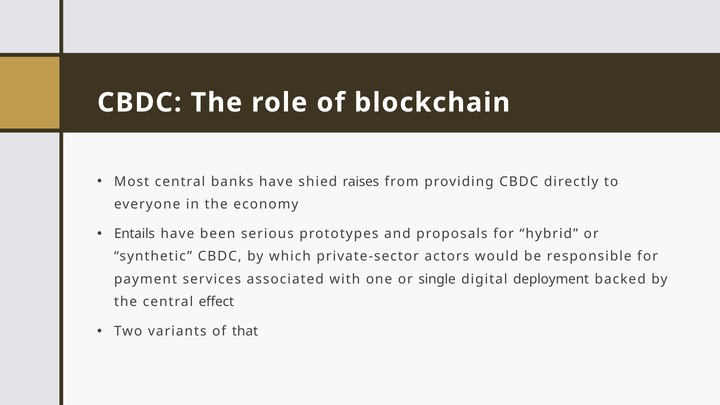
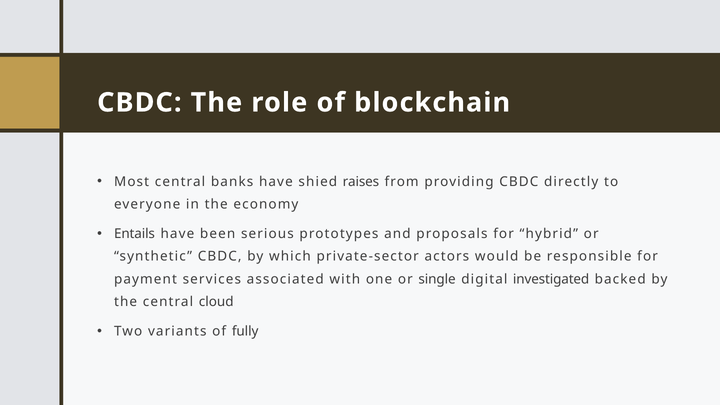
deployment: deployment -> investigated (551, 279)
effect: effect -> cloud (216, 302)
that: that -> fully (245, 331)
